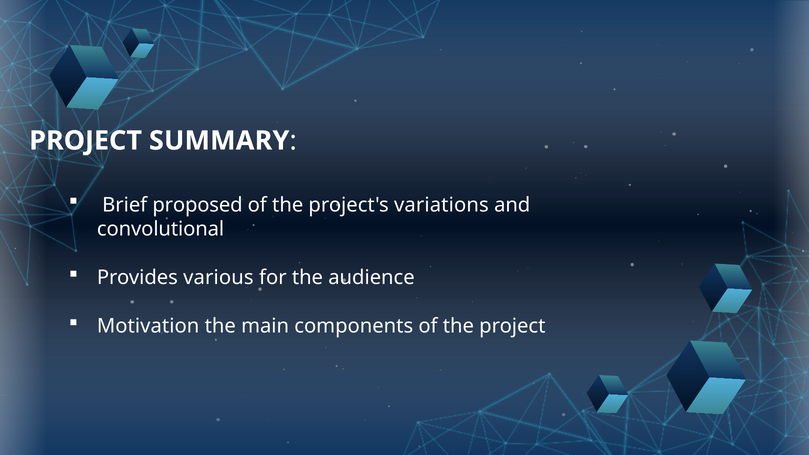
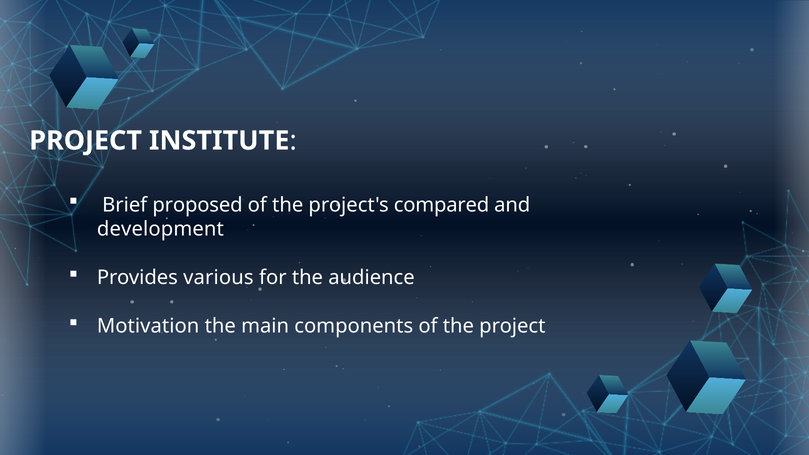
SUMMARY: SUMMARY -> INSTITUTE (219, 141)
variations: variations -> compared (442, 205)
convolutional: convolutional -> development (160, 229)
